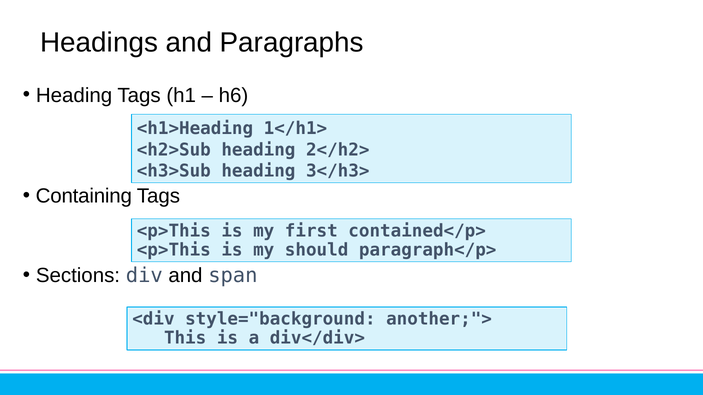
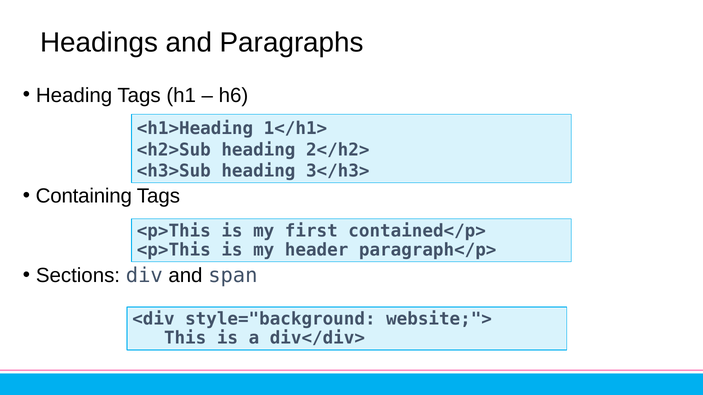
should: should -> header (317, 250)
another;">: another;"> -> website;"> (439, 319)
